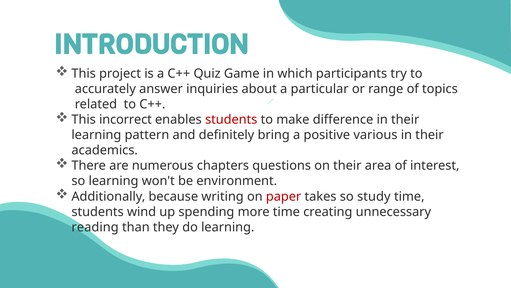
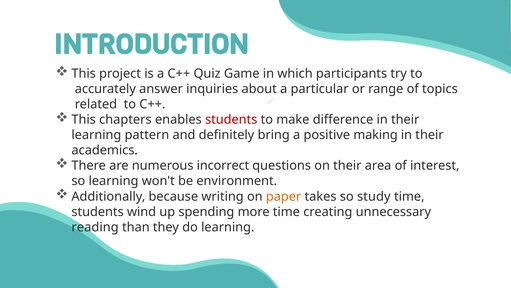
incorrect: incorrect -> chapters (125, 119)
various: various -> making (376, 135)
chapters: chapters -> incorrect (223, 165)
paper colour: red -> orange (284, 196)
